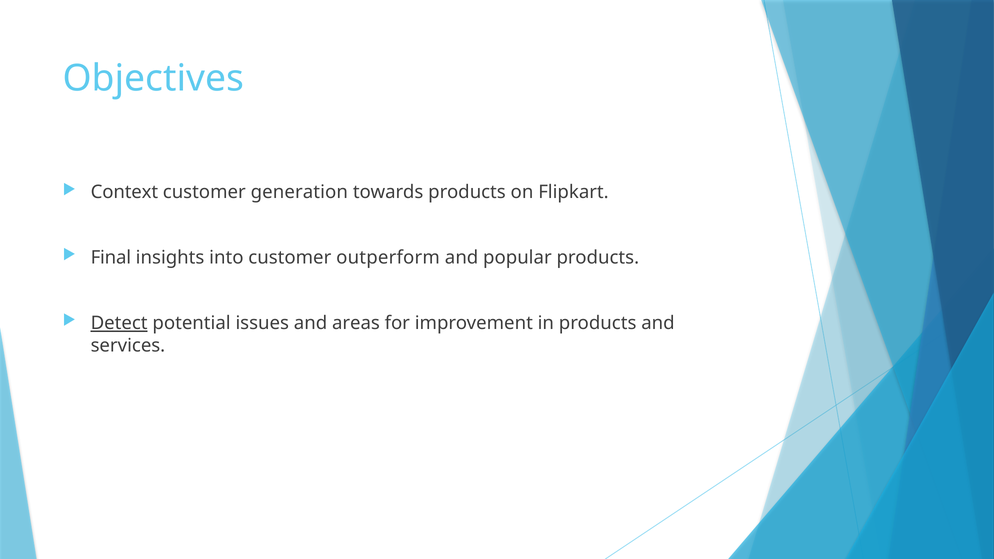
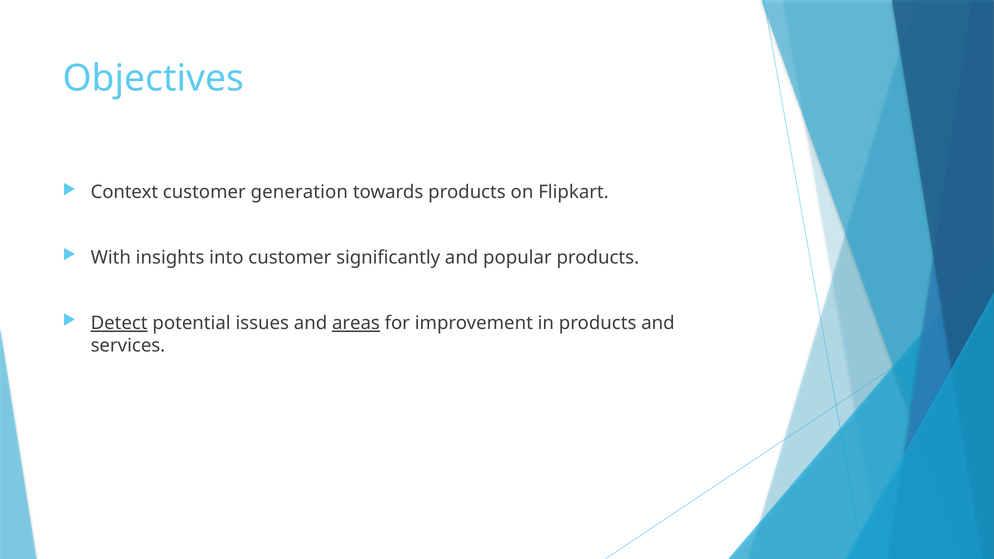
Final: Final -> With (111, 258)
outperform: outperform -> significantly (388, 258)
areas underline: none -> present (356, 323)
